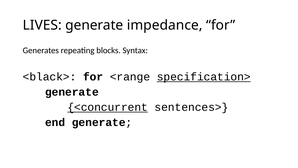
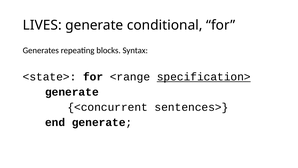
impedance: impedance -> conditional (165, 25)
<black>: <black> -> <state> (50, 77)
<concurrent underline: present -> none (108, 107)
